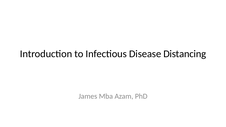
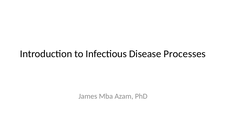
Distancing: Distancing -> Processes (185, 54)
